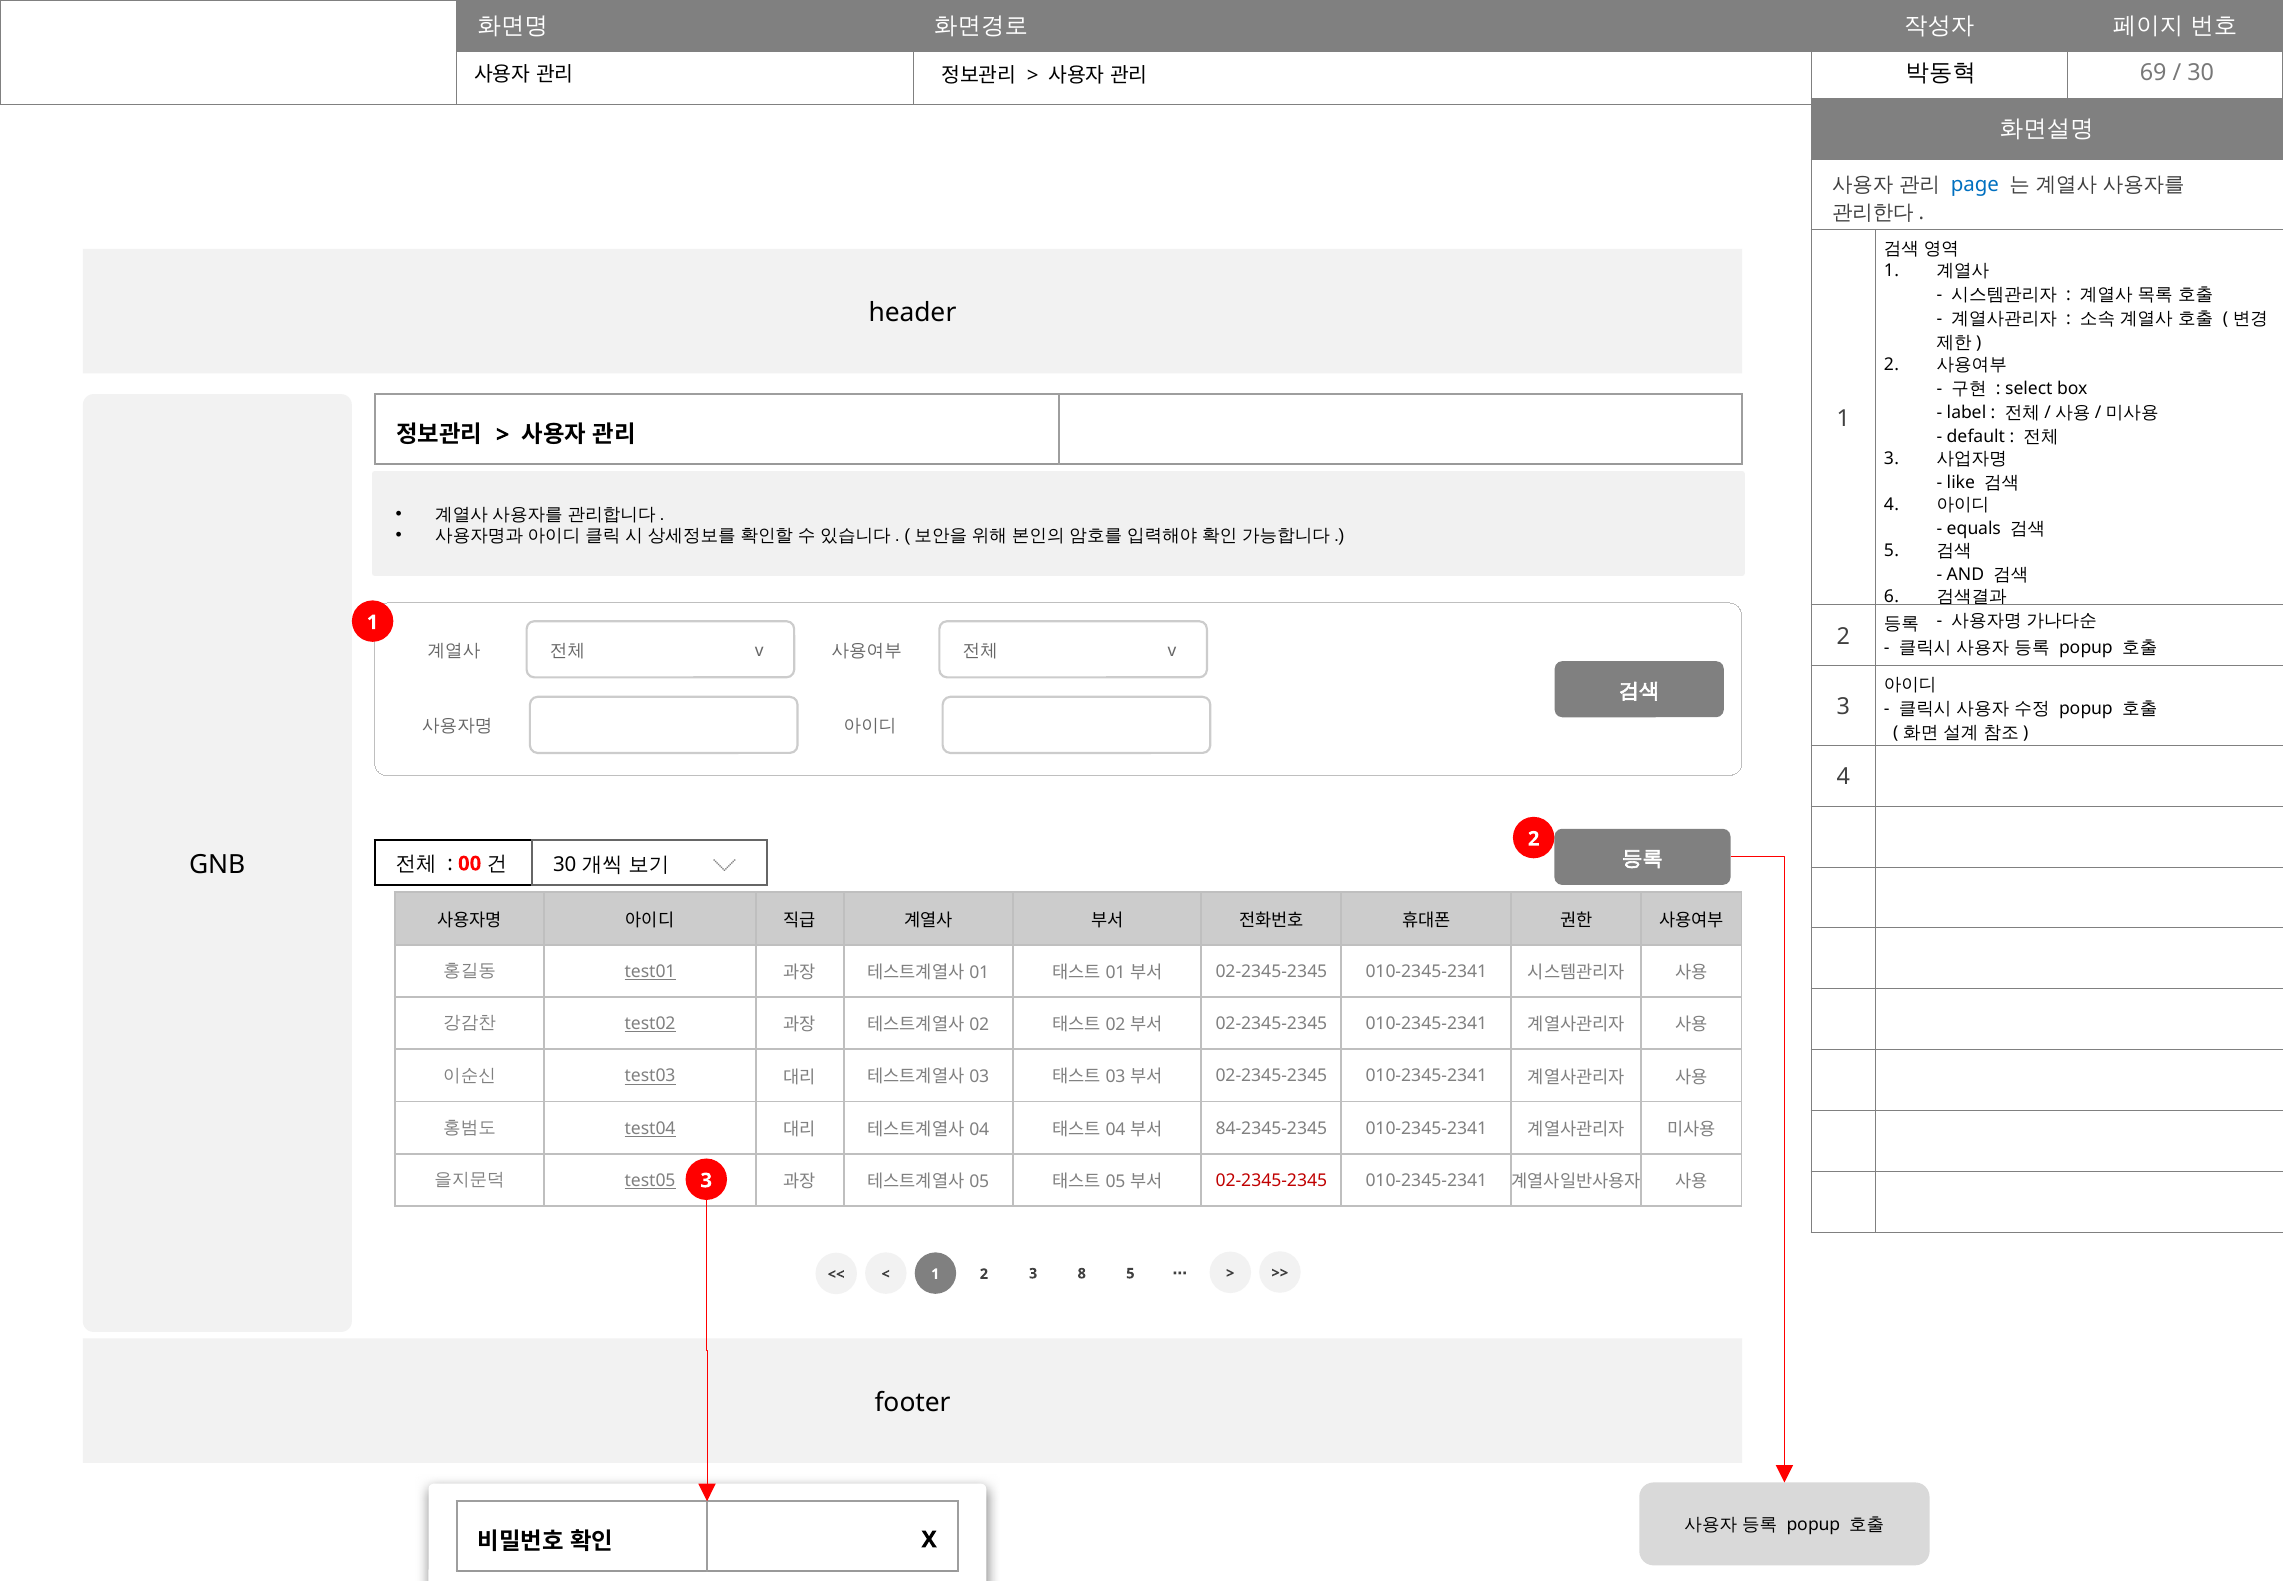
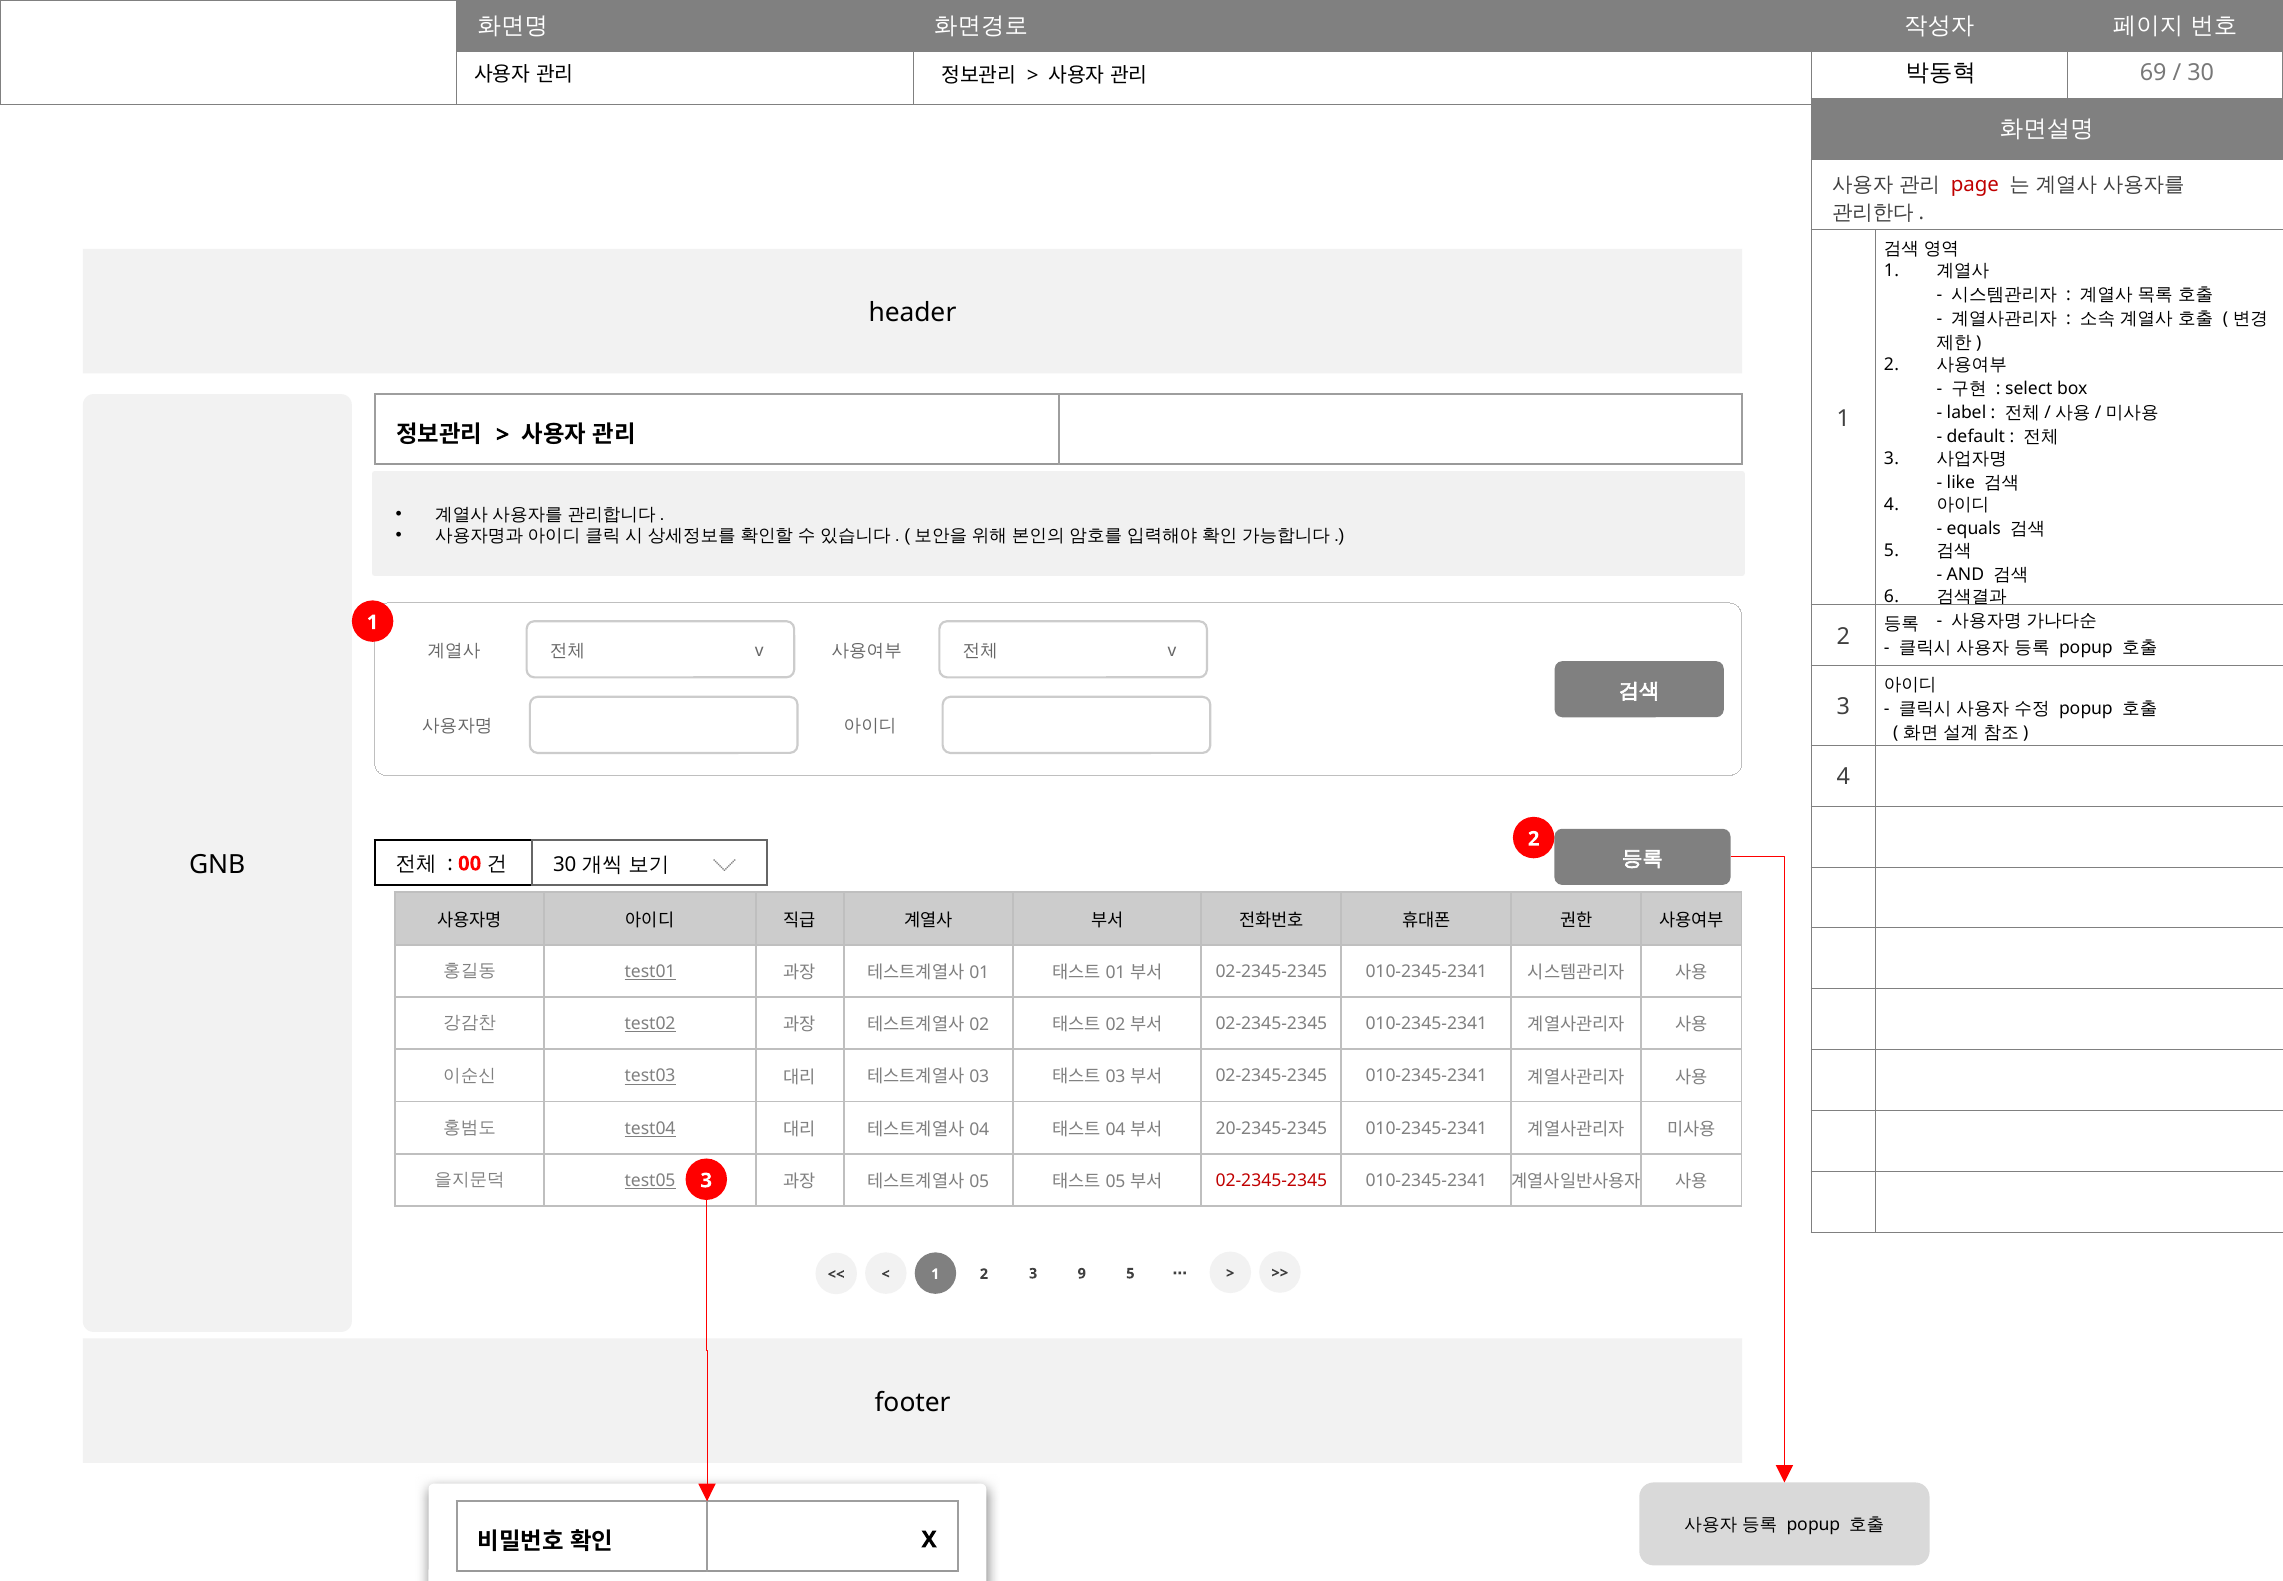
page colour: blue -> red (1975, 185)
84-2345-2345: 84-2345-2345 -> 20-2345-2345 (1271, 1128)
8: 8 -> 9 (1082, 1273)
